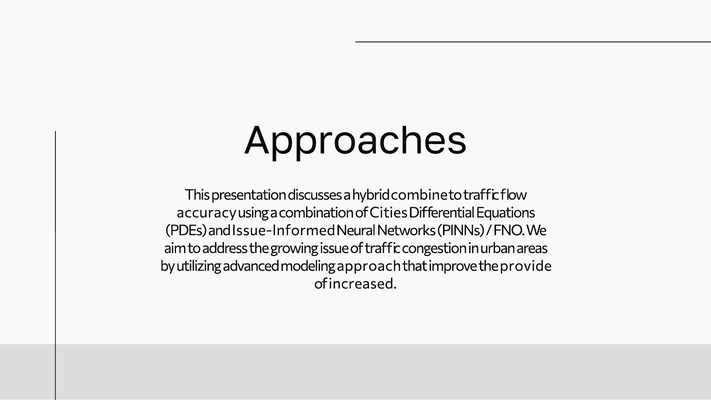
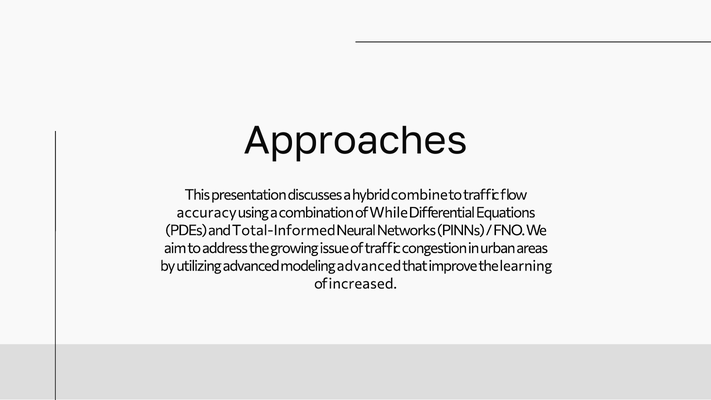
Cities: Cities -> While (389, 213)
Issue-Informed: Issue-Informed -> Total-Informed (284, 230)
modeling approach: approach -> advanced (369, 266)
provide: provide -> learning (526, 266)
